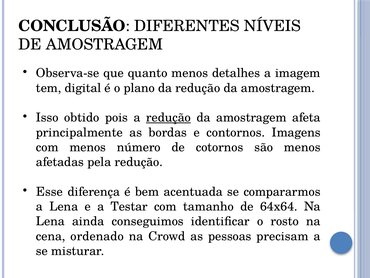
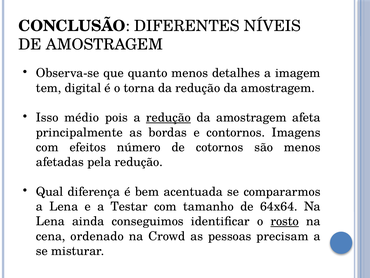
plano: plano -> torna (139, 88)
obtido: obtido -> médio (82, 117)
com menos: menos -> efeitos (88, 147)
Esse: Esse -> Qual (50, 191)
rosto underline: none -> present (285, 221)
